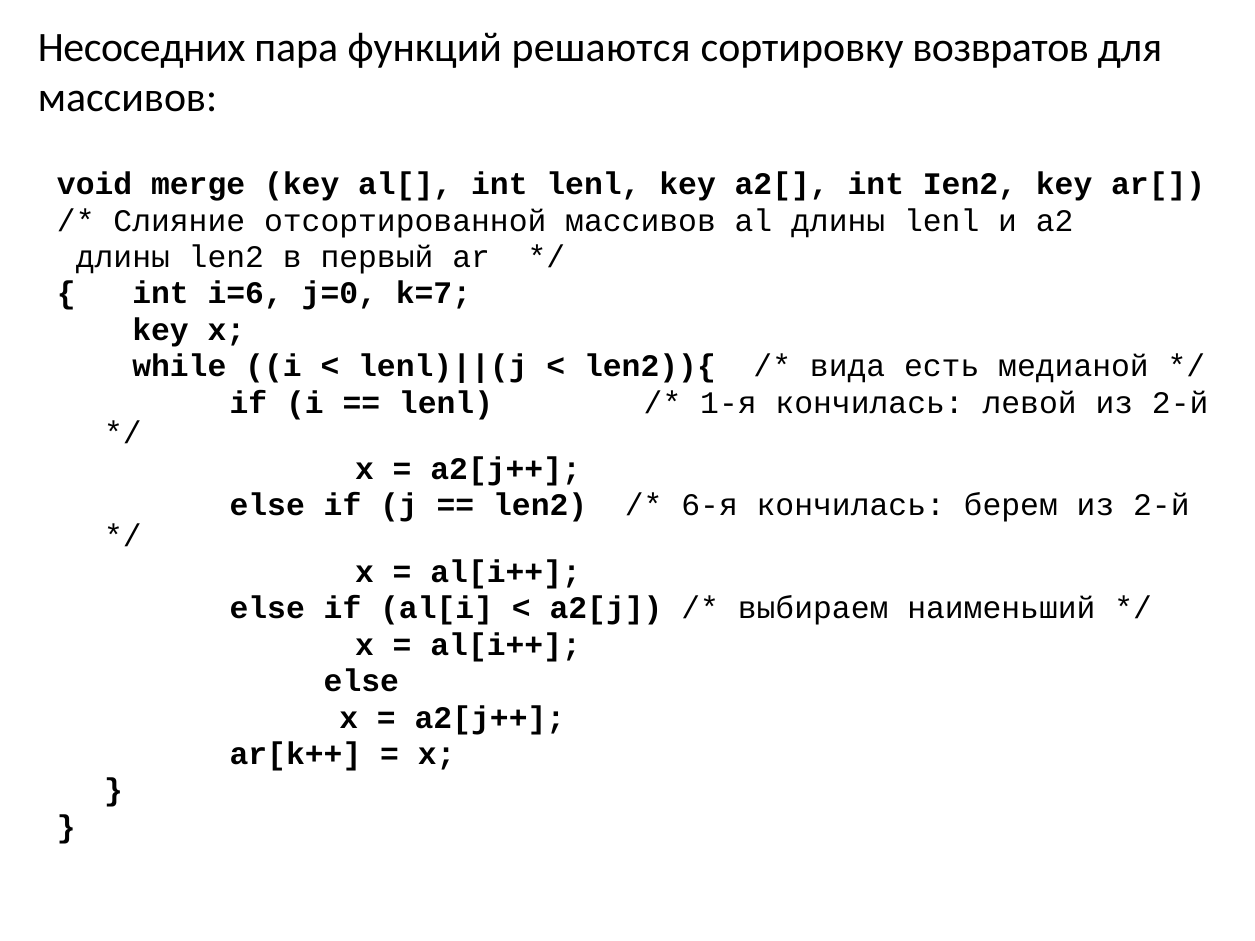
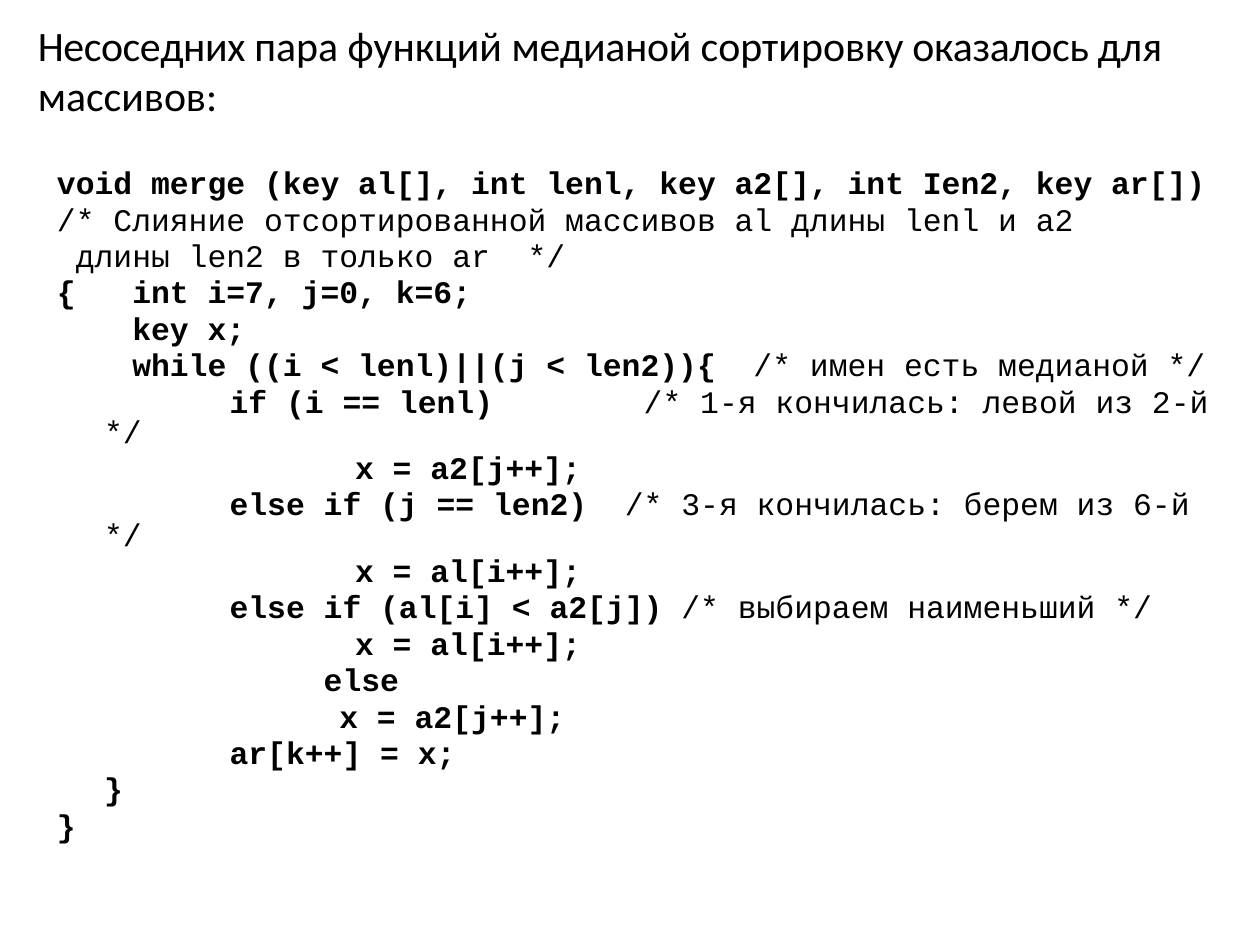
функций решаются: решаются -> медианой (601, 47)
возвратов: возвратов -> оказалось (1001, 47)
первый: первый -> только (377, 257)
i=6: i=6 -> i=7 (245, 294)
k=7: k=7 -> k=6 (433, 294)
вида: вида -> имен (848, 366)
6-я: 6-я -> 3-я (710, 506)
берем из 2-й: 2-й -> 6-й (1161, 506)
